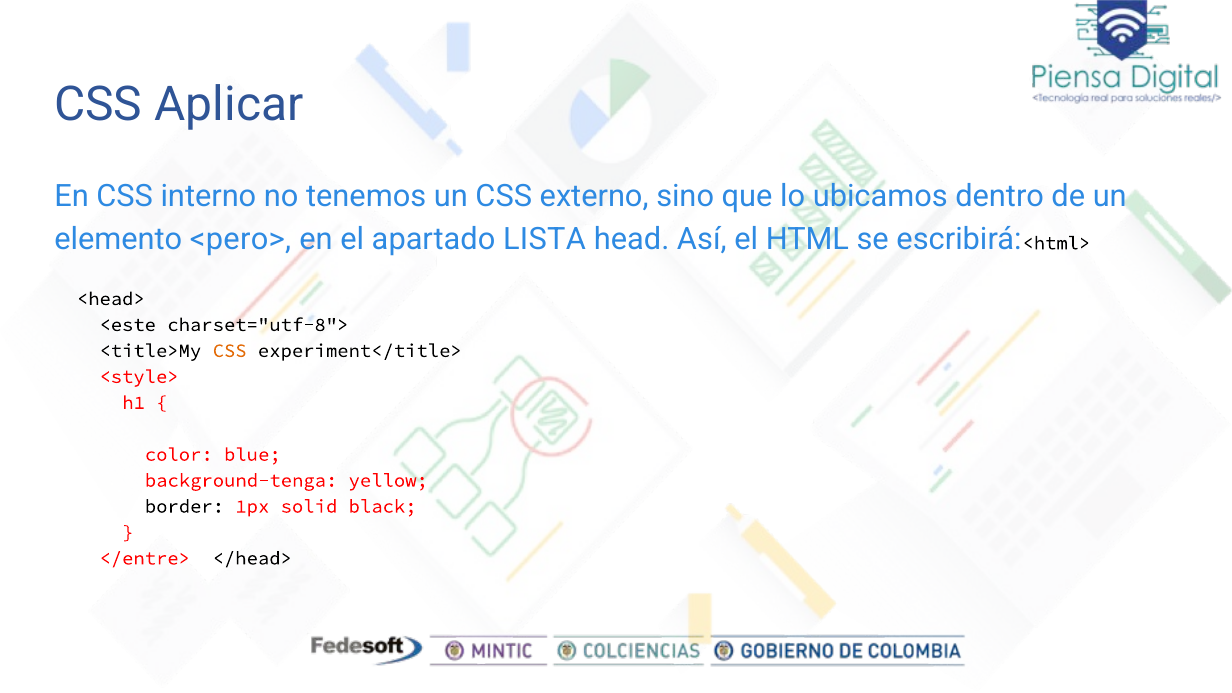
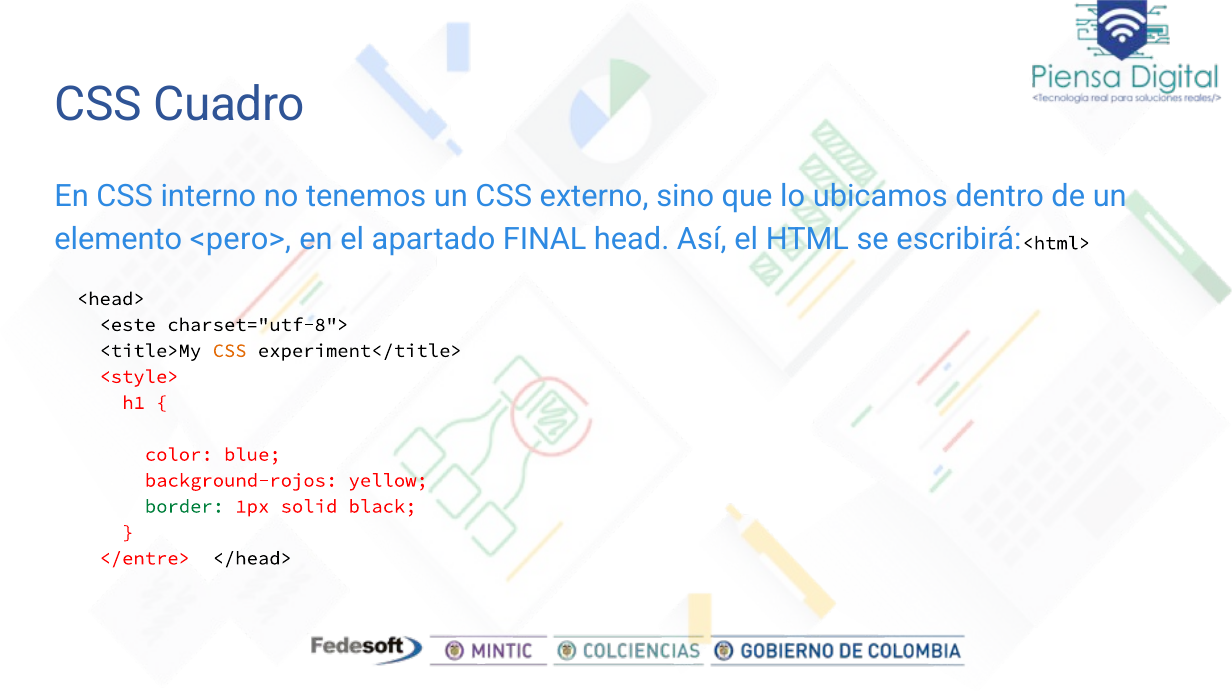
Aplicar: Aplicar -> Cuadro (229, 104)
LISTA: LISTA -> FINAL (545, 239)
background-tenga: background-tenga -> background-rojos (241, 480)
border colour: black -> green (184, 506)
